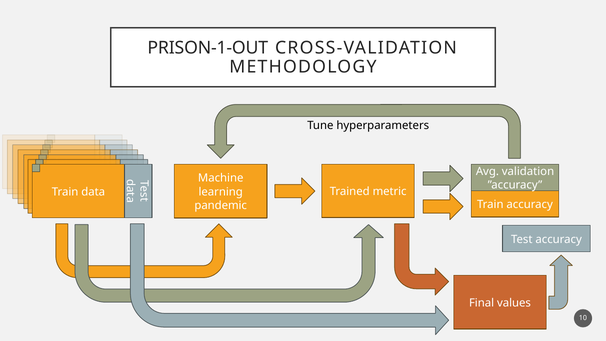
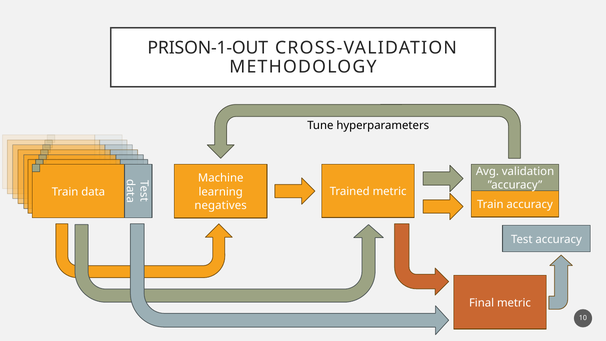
pandemic: pandemic -> negatives (221, 205)
Final values: values -> metric (514, 303)
